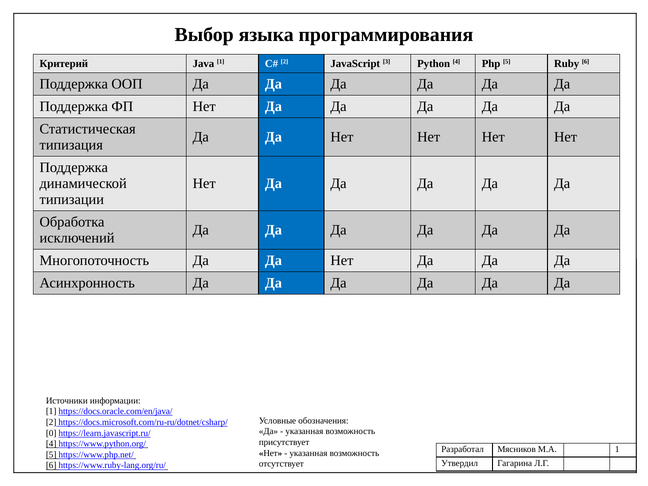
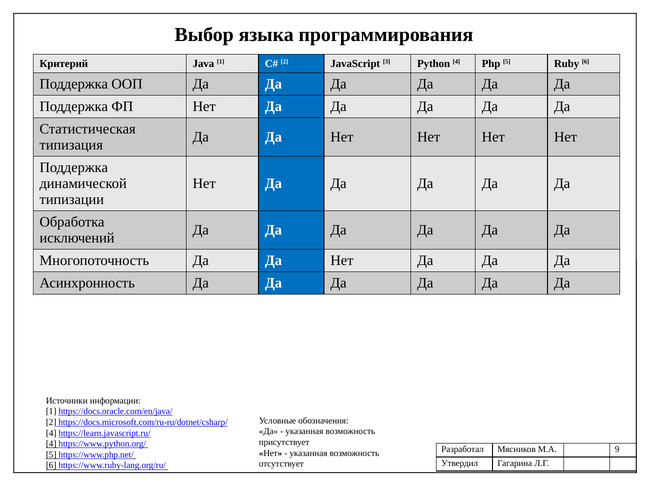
0: 0 -> 4 (51, 433)
М.А 1: 1 -> 9 (617, 450)
